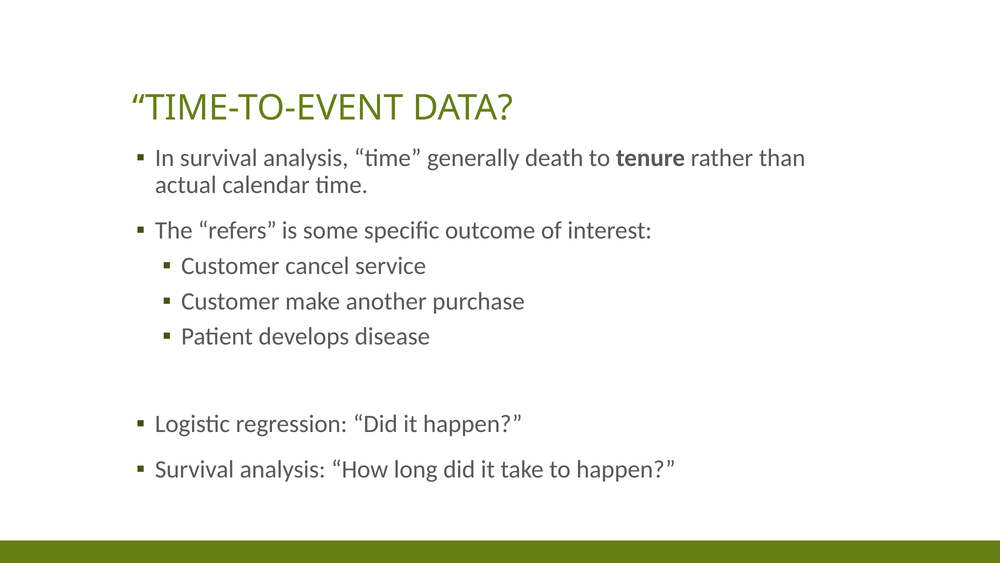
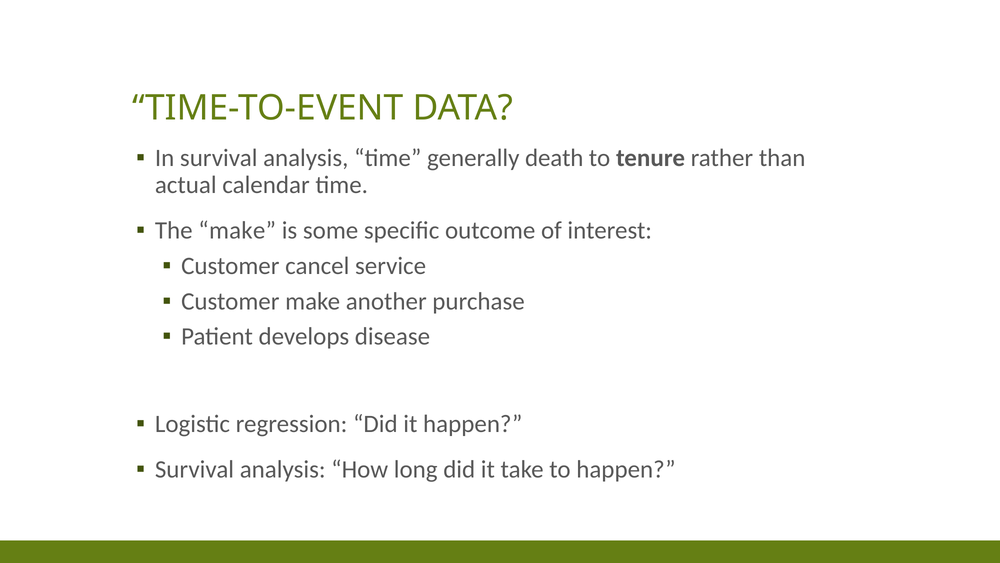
The refers: refers -> make (237, 230)
